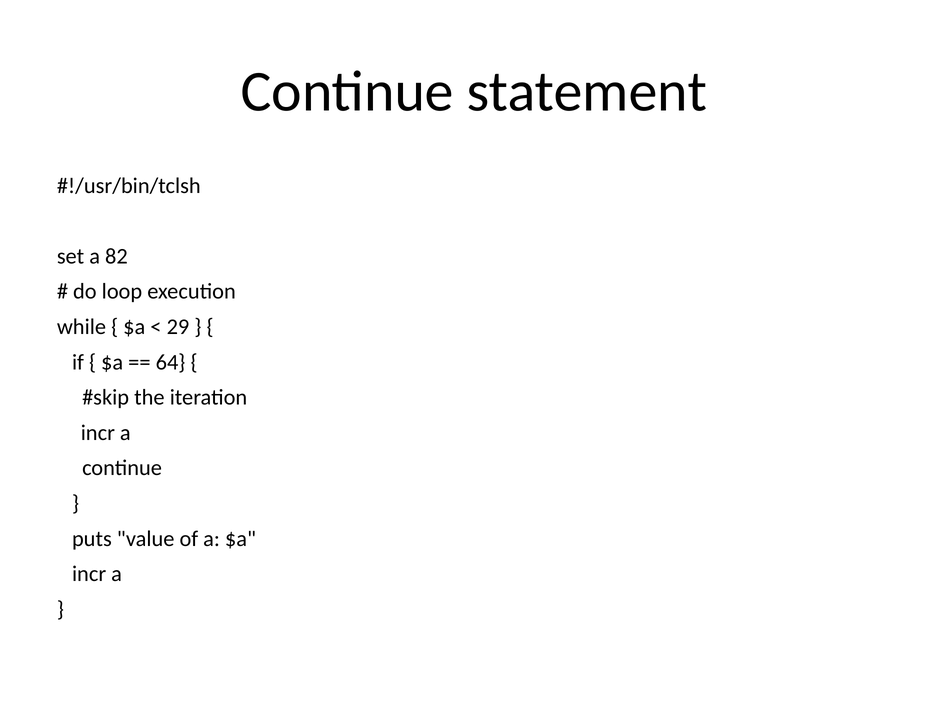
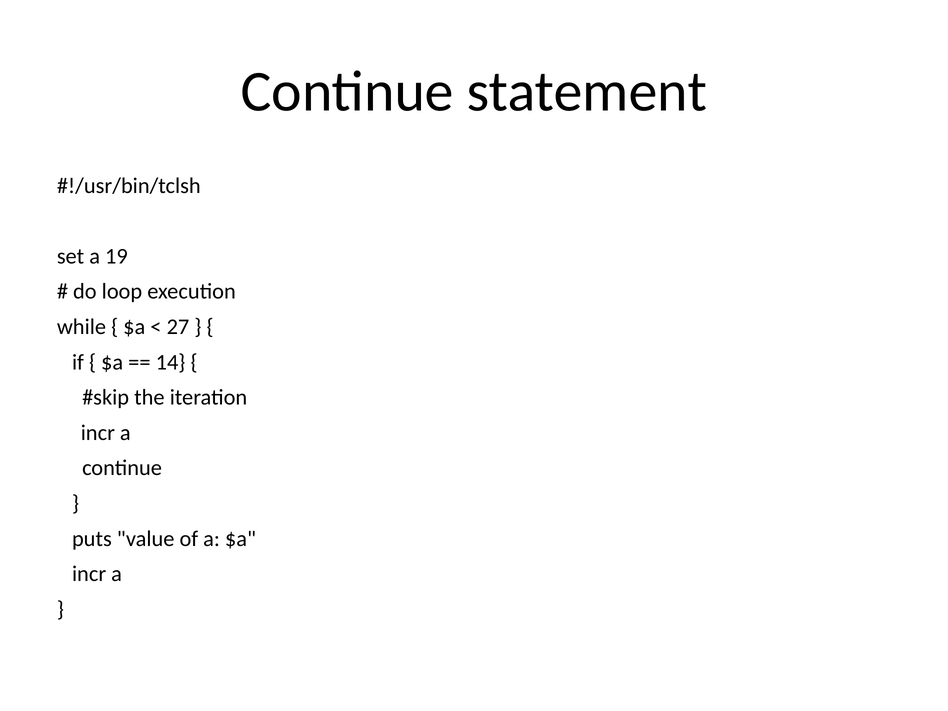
82: 82 -> 19 (116, 256)
29: 29 -> 27 (178, 327)
64: 64 -> 14 (171, 362)
